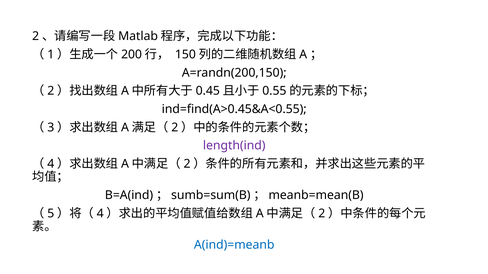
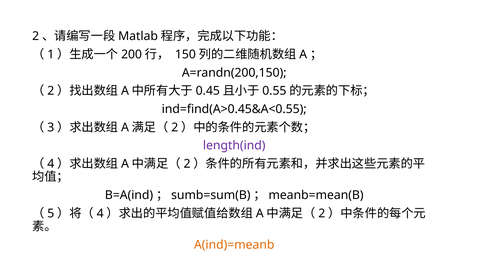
A(ind)=meanb colour: blue -> orange (234, 245)
